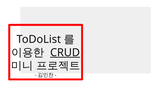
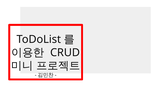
CRUD underline: present -> none (65, 52)
